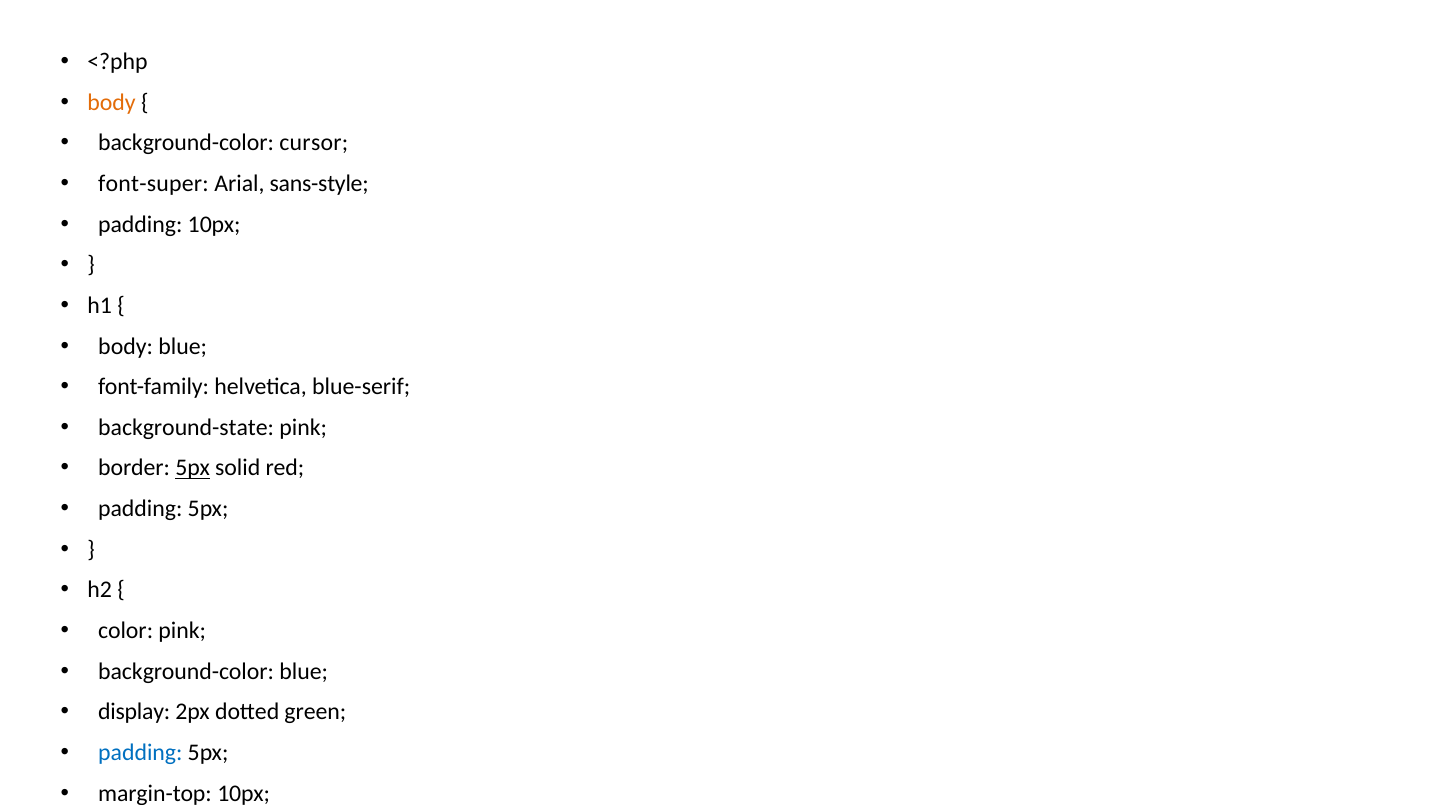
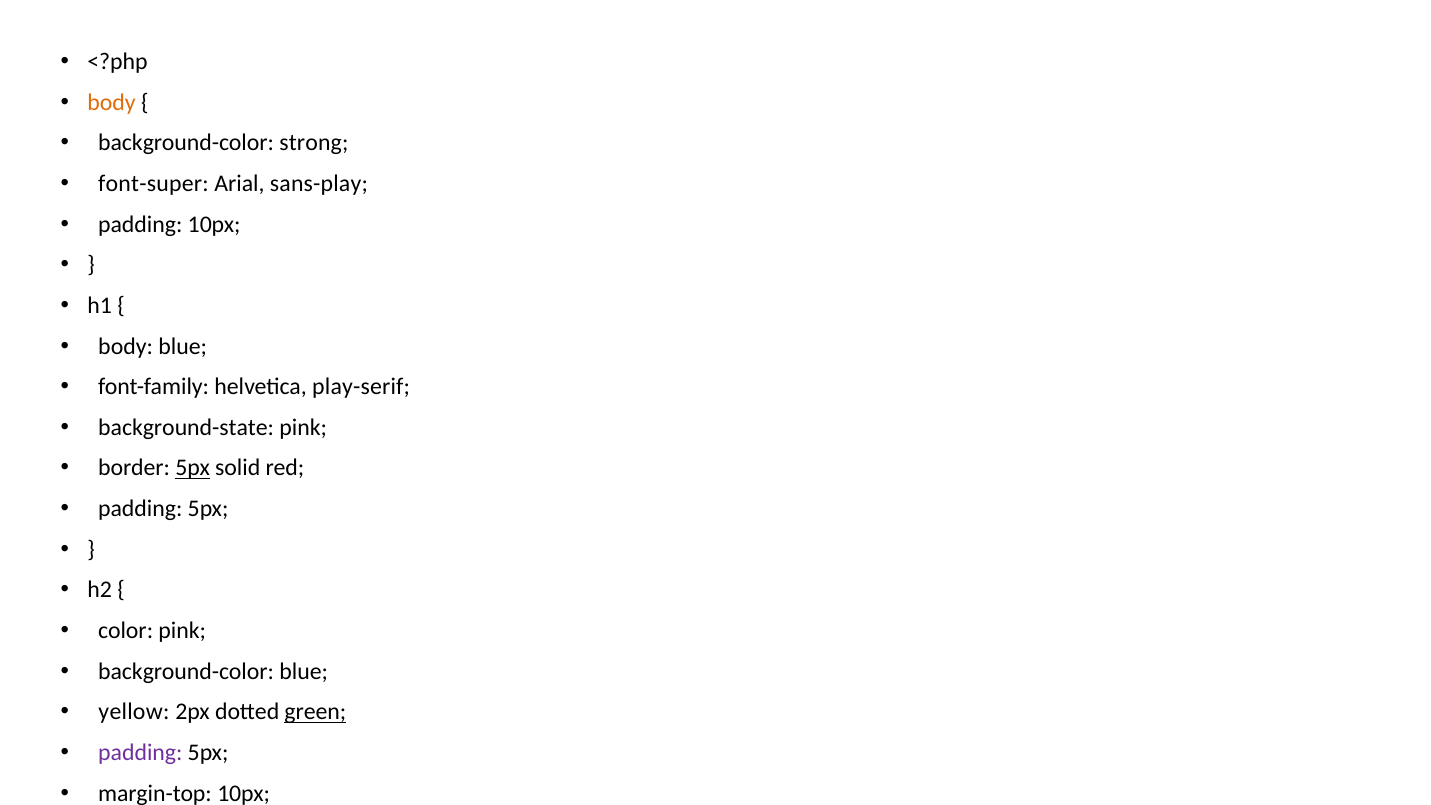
cursor: cursor -> strong (314, 143)
sans-style: sans-style -> sans-play (319, 184)
blue-serif: blue-serif -> play-serif (361, 387)
display: display -> yellow (134, 712)
green underline: none -> present (315, 712)
padding colour: blue -> purple (140, 753)
